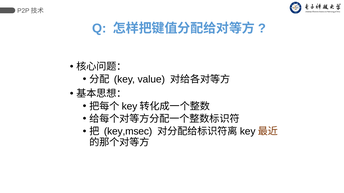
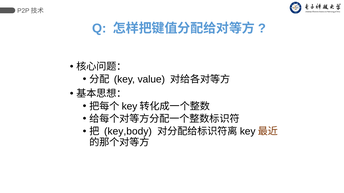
key,msec: key,msec -> key,body (128, 132)
